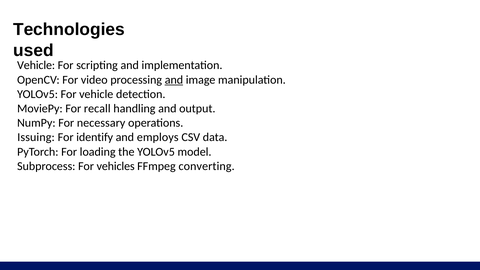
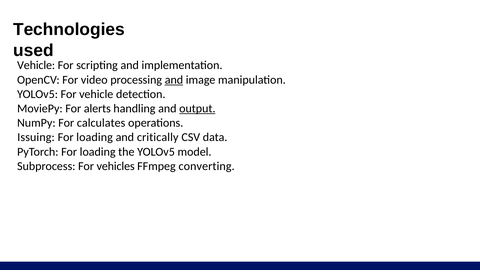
recall: recall -> alerts (97, 109)
output underline: none -> present (197, 109)
necessary: necessary -> calculates (101, 123)
identify: identify -> loading (95, 137)
employs: employs -> critically (158, 137)
